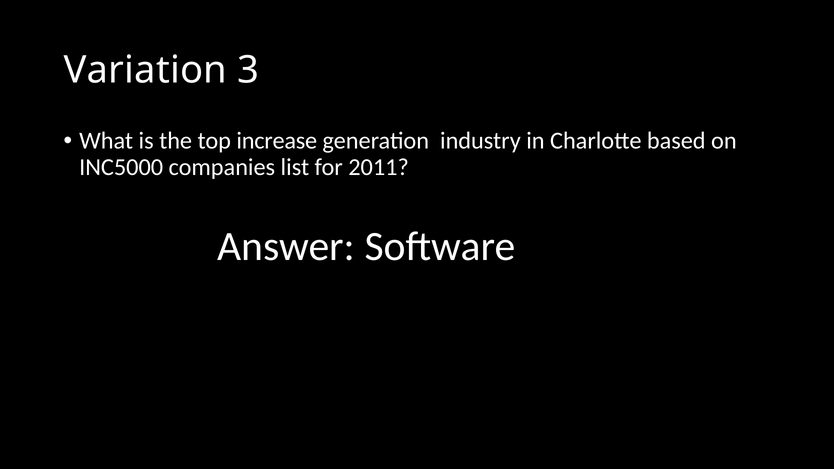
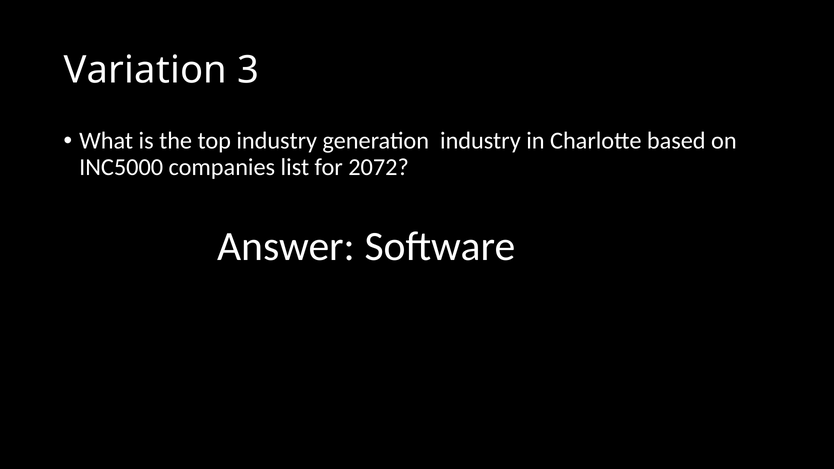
top increase: increase -> industry (277, 141)
2011: 2011 -> 2072 (379, 167)
